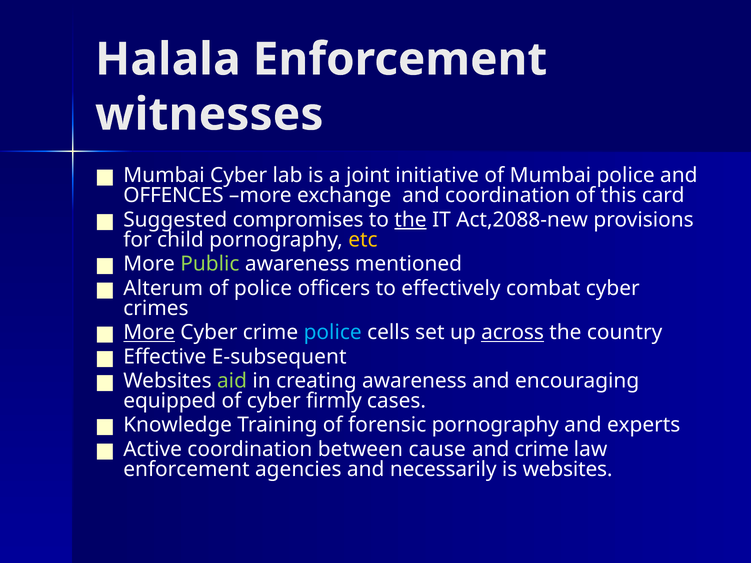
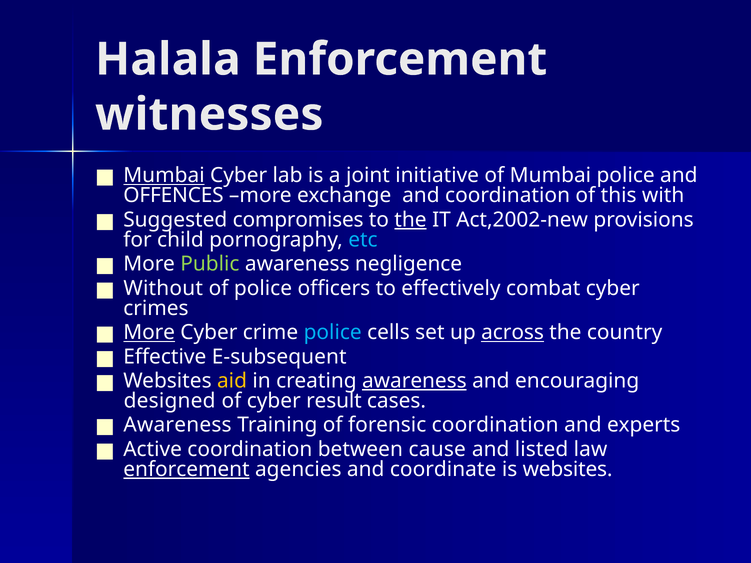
Mumbai underline: none -> present (164, 176)
card: card -> with (663, 196)
Act,2088-new: Act,2088-new -> Act,2002-new (522, 220)
etc colour: yellow -> light blue (363, 240)
mentioned: mentioned -> negligence (409, 264)
Alterum: Alterum -> Without (163, 288)
aid colour: light green -> yellow (232, 381)
awareness underline: none -> present (414, 381)
equipped: equipped -> designed (170, 401)
firmly: firmly -> result (334, 401)
Knowledge: Knowledge -> Awareness (177, 425)
forensic pornography: pornography -> coordination (495, 425)
and crime: crime -> listed (542, 450)
enforcement underline: none -> present (186, 470)
necessarily: necessarily -> coordinate (443, 470)
